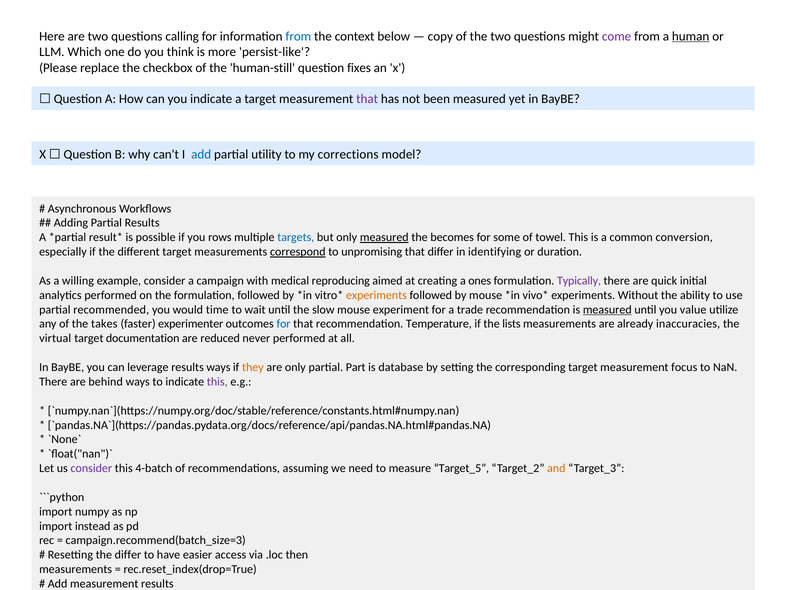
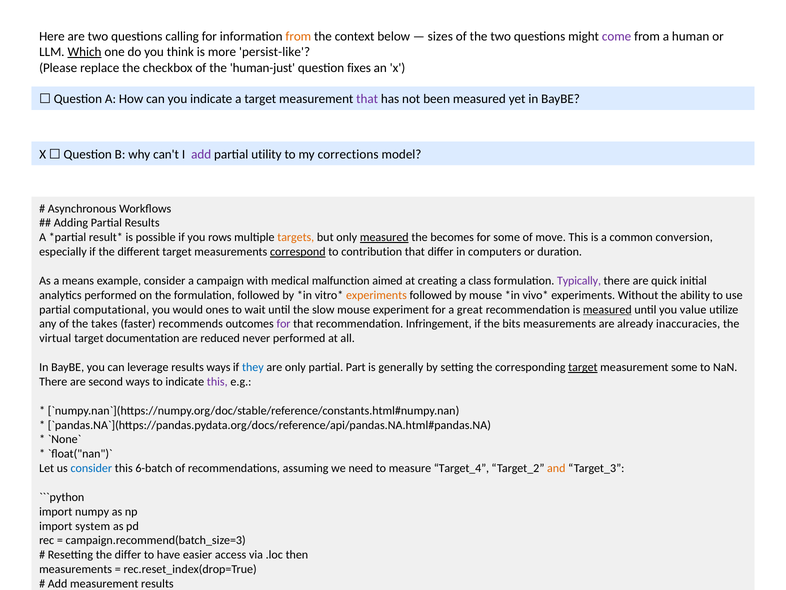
from colour: blue -> orange (298, 36)
copy: copy -> sizes (440, 36)
human underline: present -> none (691, 36)
Which underline: none -> present (84, 52)
human-still: human-still -> human-just (263, 68)
add colour: blue -> purple (201, 154)
targets colour: blue -> orange (296, 237)
towel: towel -> move (551, 237)
unpromising: unpromising -> contribution (372, 252)
identifying: identifying -> computers (495, 252)
willing: willing -> means (78, 280)
reproducing: reproducing -> malfunction (341, 280)
ones: ones -> class (480, 280)
recommended: recommended -> computational (111, 309)
time: time -> ones (217, 309)
trade: trade -> great (470, 309)
experimenter: experimenter -> recommends (191, 324)
for colour: blue -> purple (284, 324)
Temperature: Temperature -> Infringement (439, 324)
lists: lists -> bits (511, 324)
they colour: orange -> blue (253, 367)
database: database -> generally (401, 367)
target underline: none -> present (583, 367)
measurement focus: focus -> some (684, 367)
behind: behind -> second (106, 381)
consider colour: purple -> blue (91, 468)
4-batch: 4-batch -> 6-batch (154, 468)
Target_5: Target_5 -> Target_4 (461, 468)
instead: instead -> system (93, 526)
